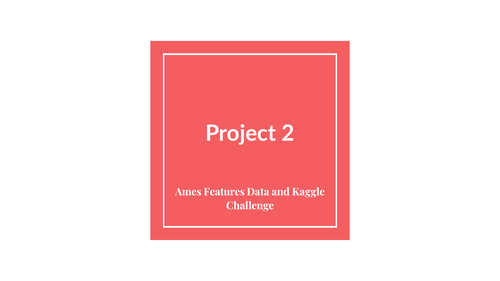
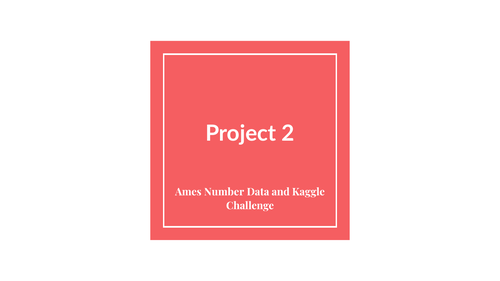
Features: Features -> Number (224, 192)
